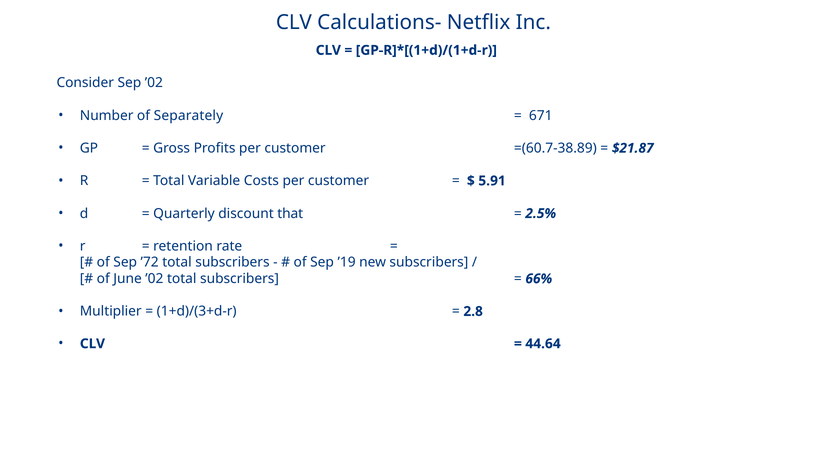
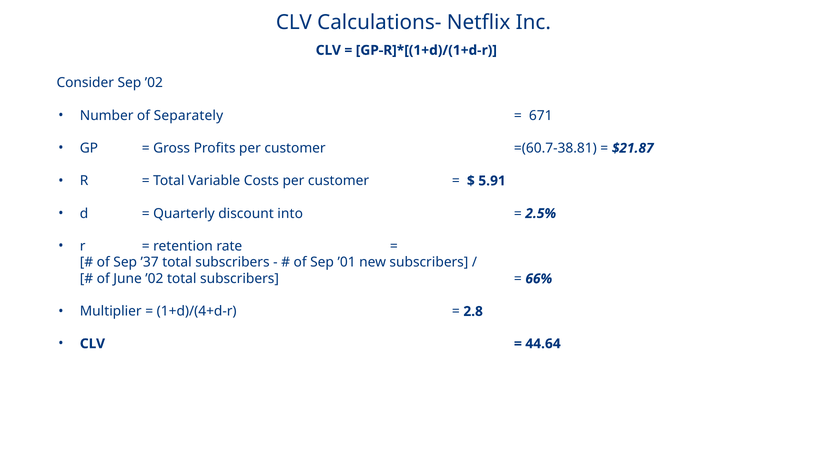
=(60.7-38.89: =(60.7-38.89 -> =(60.7-38.81 (555, 148)
that: that -> into (290, 214)
’72: ’72 -> ’37 (150, 263)
’19: ’19 -> ’01 (347, 263)
1+d)/(3+d-r: 1+d)/(3+d-r -> 1+d)/(4+d-r (197, 312)
